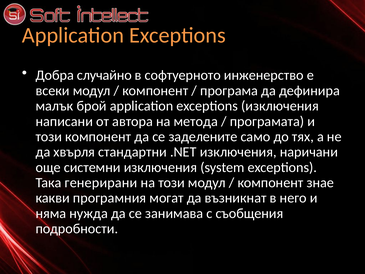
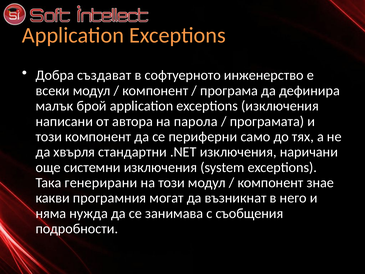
случайно: случайно -> създават (104, 75)
метода: метода -> парола (196, 121)
заделените: заделените -> периферни (203, 137)
